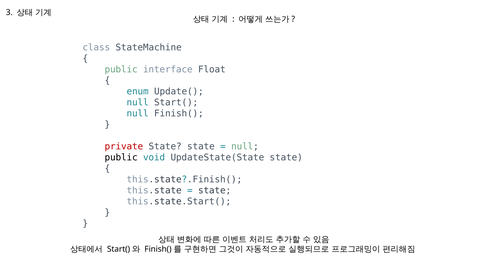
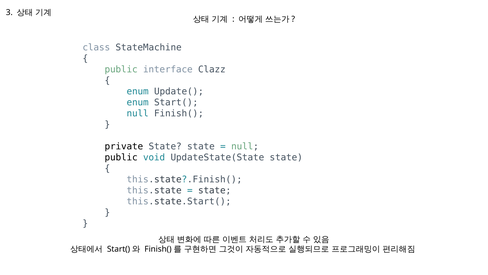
Float: Float -> Clazz (212, 69)
null: null -> enum (138, 102)
private colour: red -> black (124, 146)
